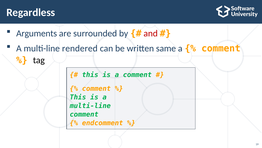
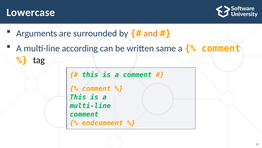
Regardless: Regardless -> Lowercase (31, 12)
and colour: red -> orange (151, 33)
rendered: rendered -> according (80, 48)
